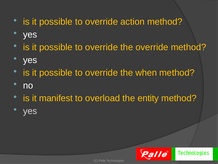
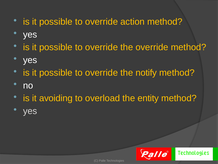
when: when -> notify (146, 73)
manifest: manifest -> avoiding (56, 98)
